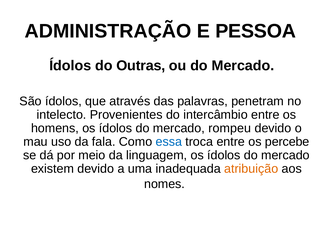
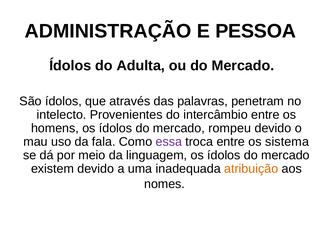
Outras: Outras -> Adulta (141, 66)
essa colour: blue -> purple (169, 142)
percebe: percebe -> sistema (287, 142)
